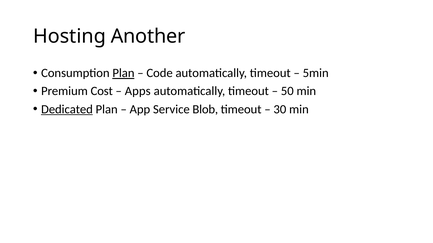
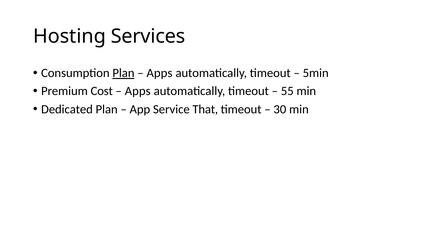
Another: Another -> Services (148, 36)
Code: Code -> Apps (160, 73)
50: 50 -> 55 (287, 91)
Dedicated underline: present -> none (67, 110)
Blob: Blob -> That (205, 110)
